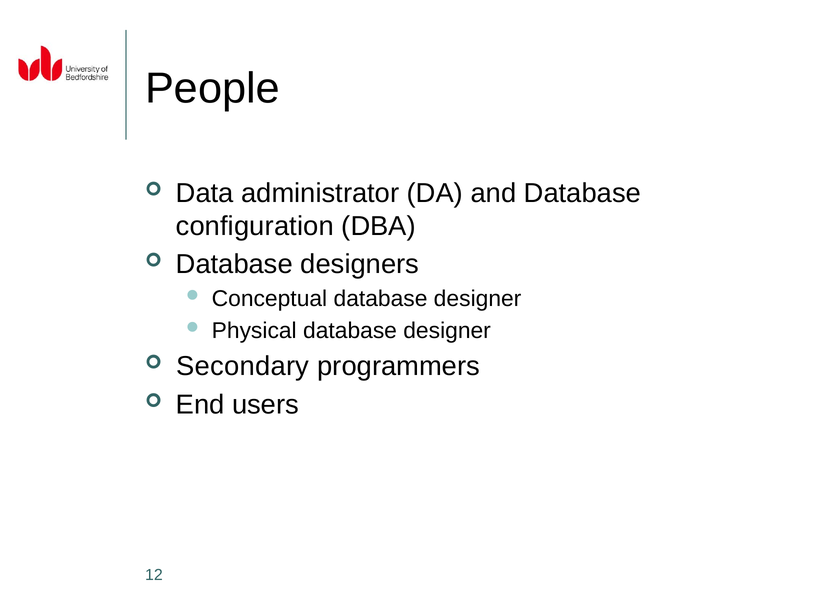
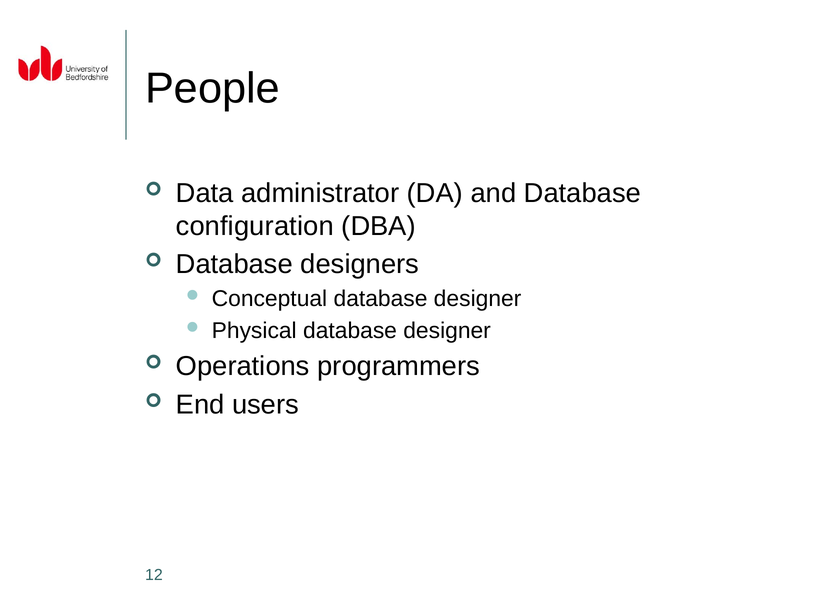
Secondary: Secondary -> Operations (243, 367)
